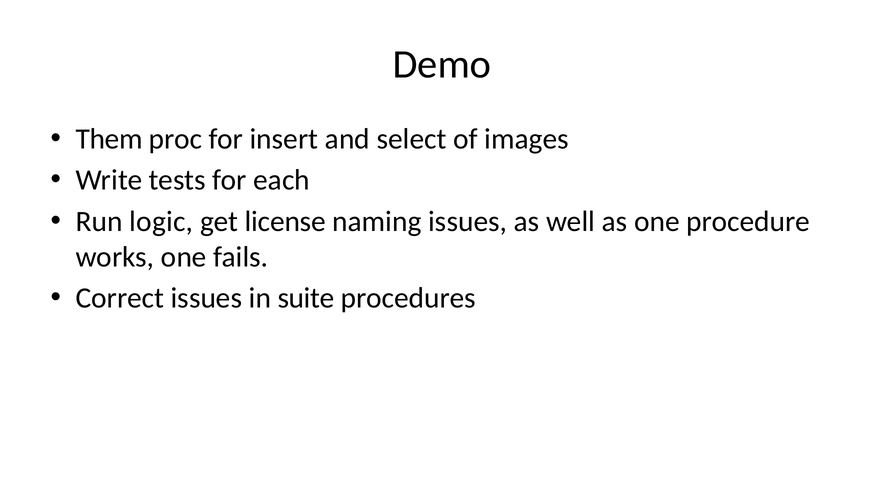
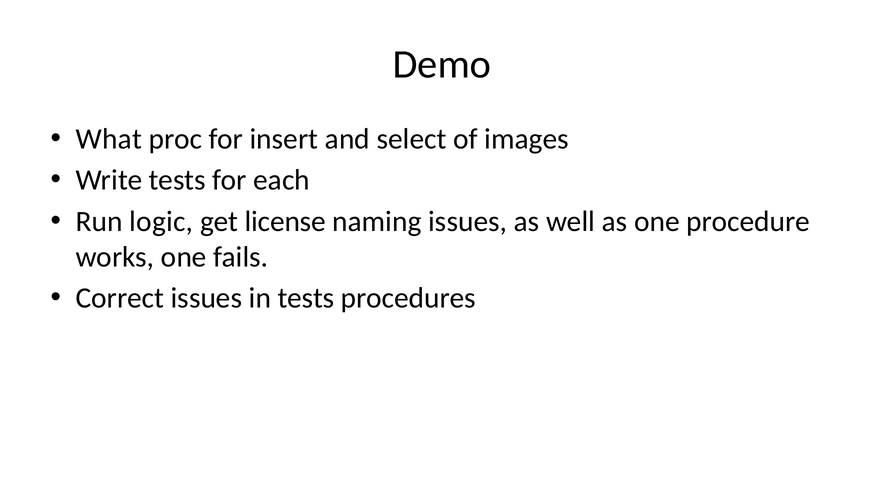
Them: Them -> What (109, 139)
in suite: suite -> tests (306, 298)
